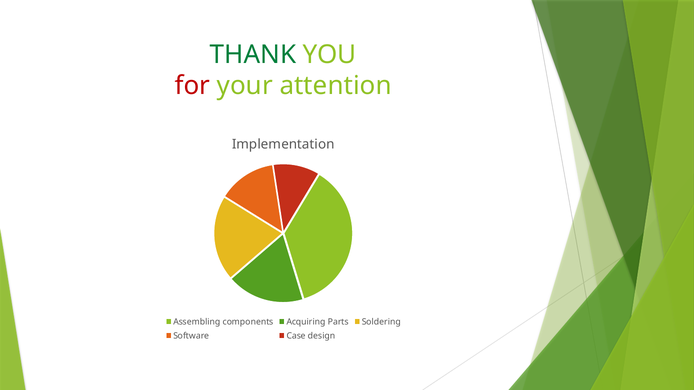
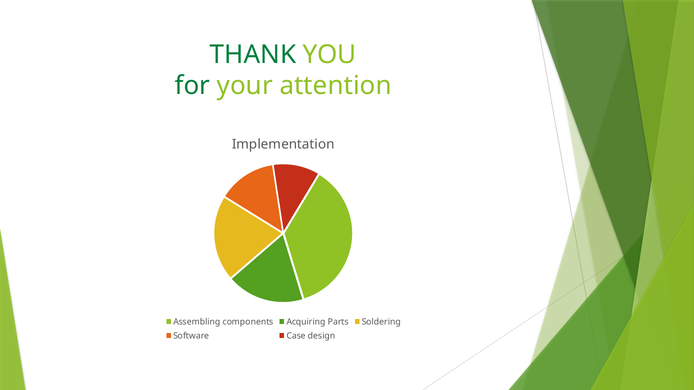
for colour: red -> green (192, 86)
